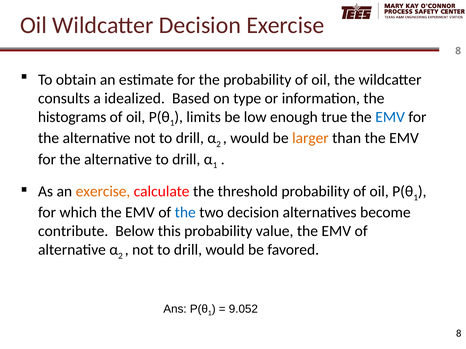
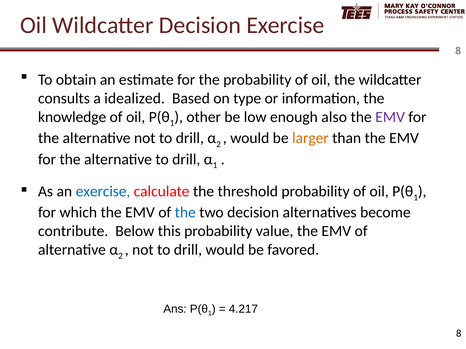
histograms: histograms -> knowledge (72, 117)
limits: limits -> other (204, 117)
true: true -> also (334, 117)
EMV colour: blue -> purple (390, 117)
exercise colour: orange -> blue (103, 192)
9.052: 9.052 -> 4.217 (243, 309)
